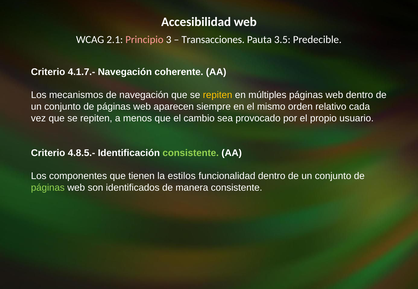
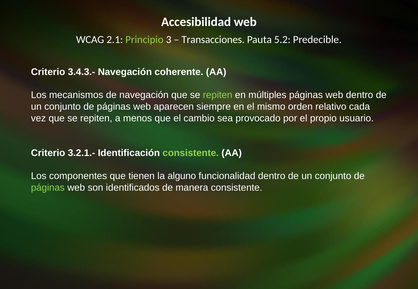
Principio colour: pink -> light green (144, 40)
3.5: 3.5 -> 5.2 (282, 40)
4.1.7.-: 4.1.7.- -> 3.4.3.- (82, 72)
repiten colour: yellow -> light green (218, 95)
4.8.5.-: 4.8.5.- -> 3.2.1.- (82, 153)
estilos: estilos -> alguno (182, 176)
